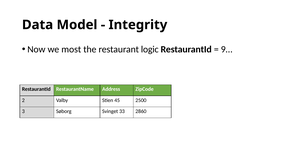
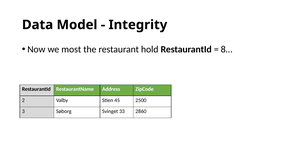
logic: logic -> hold (150, 49)
9…: 9… -> 8… (227, 49)
